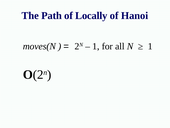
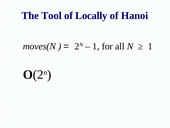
Path: Path -> Tool (52, 16)
